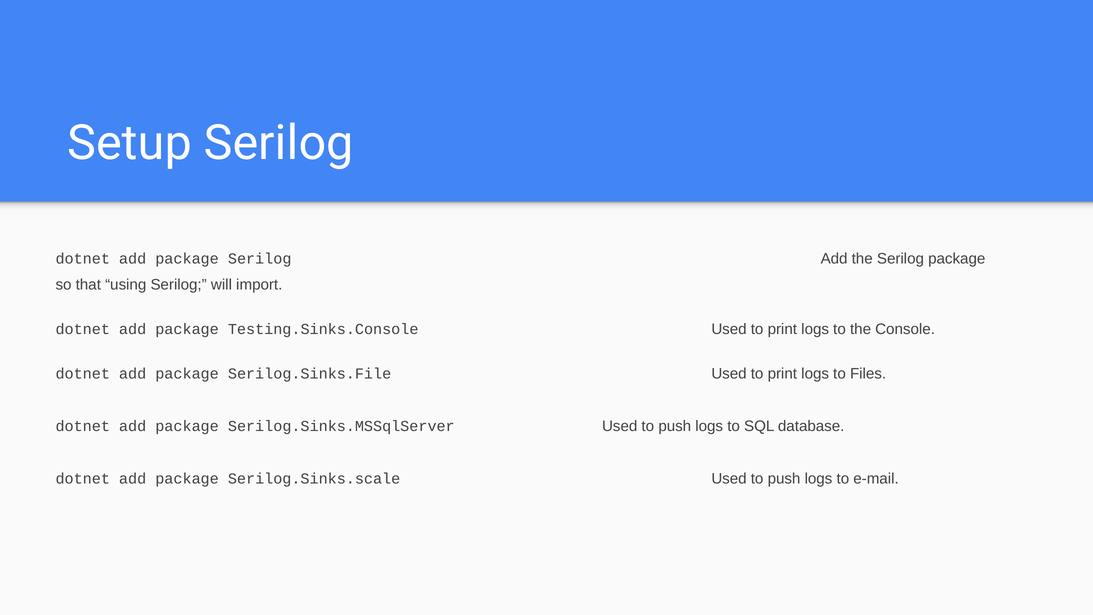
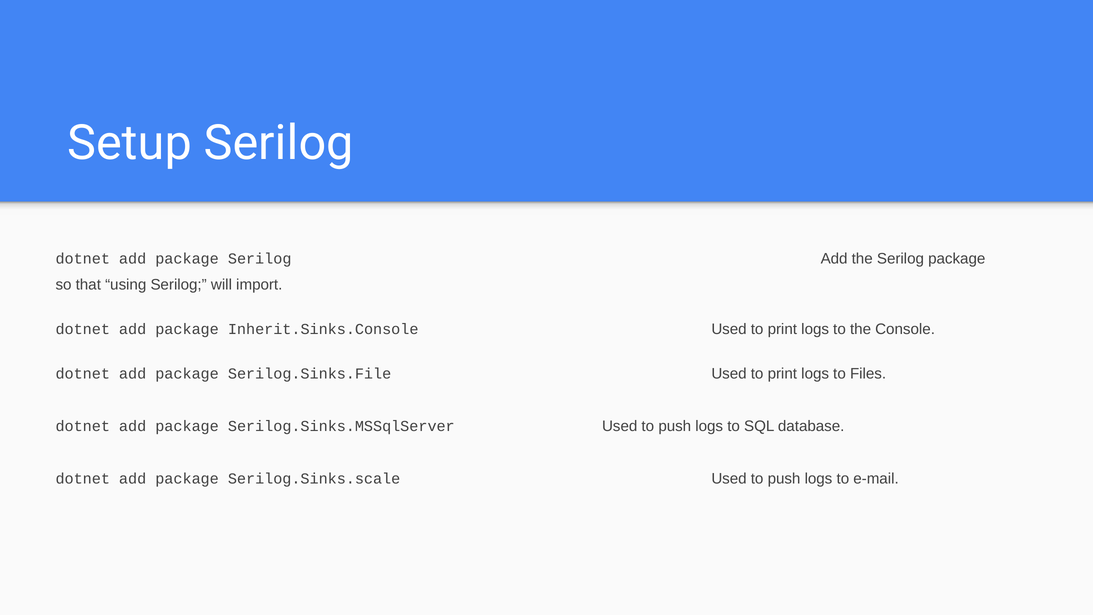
Testing.Sinks.Console: Testing.Sinks.Console -> Inherit.Sinks.Console (323, 329)
